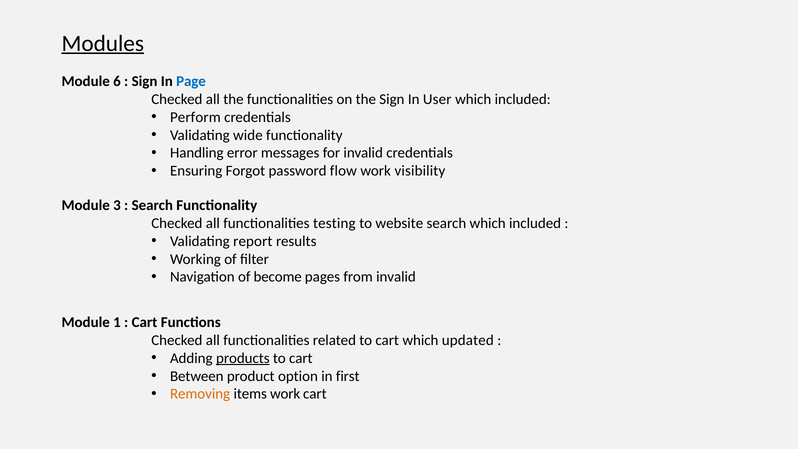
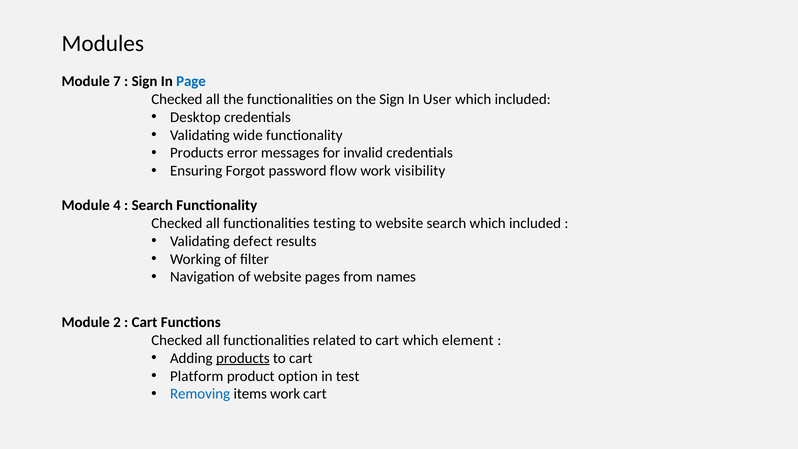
Modules underline: present -> none (103, 43)
6: 6 -> 7 (117, 81)
Perform: Perform -> Desktop (195, 117)
Handling: Handling -> Products (197, 153)
3: 3 -> 4 (117, 205)
report: report -> defect (253, 241)
of become: become -> website (278, 277)
from invalid: invalid -> names (396, 277)
1: 1 -> 2 (117, 322)
updated: updated -> element (468, 340)
Between: Between -> Platform (197, 376)
first: first -> test (348, 376)
Removing colour: orange -> blue (200, 394)
